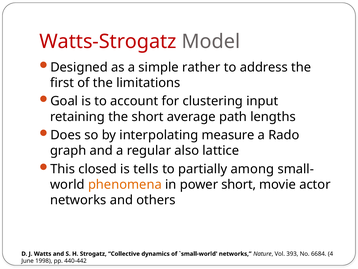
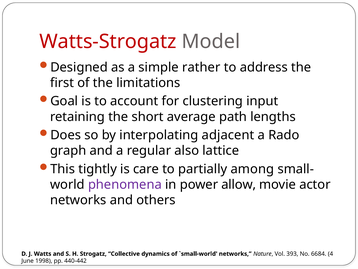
measure: measure -> adjacent (228, 135)
closed: closed -> tightly (98, 169)
tells: tells -> care (146, 169)
phenomena colour: orange -> purple (125, 184)
power short: short -> allow (239, 184)
